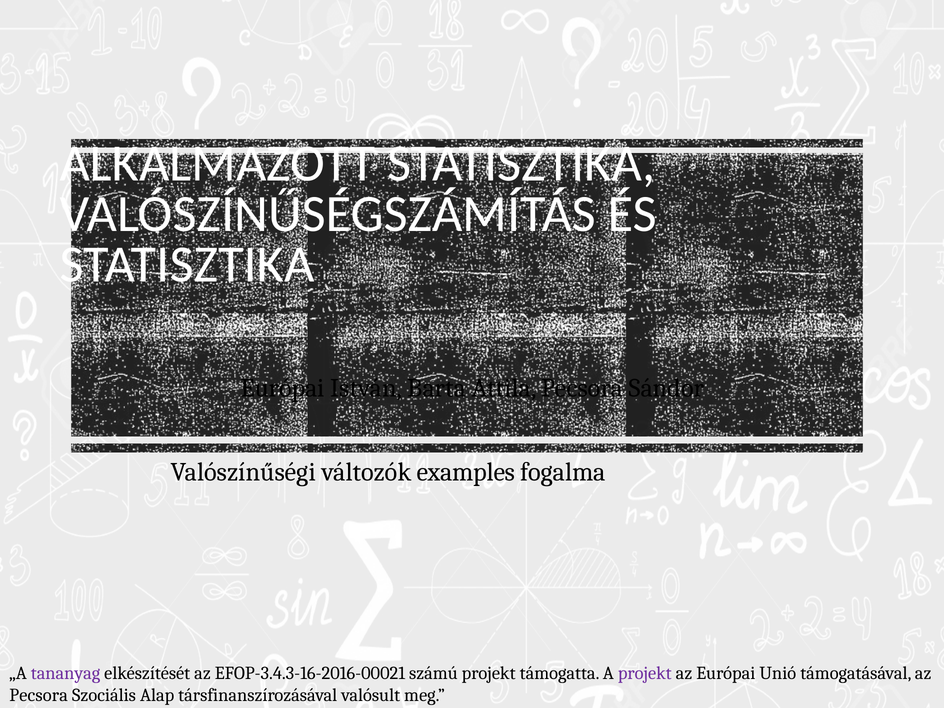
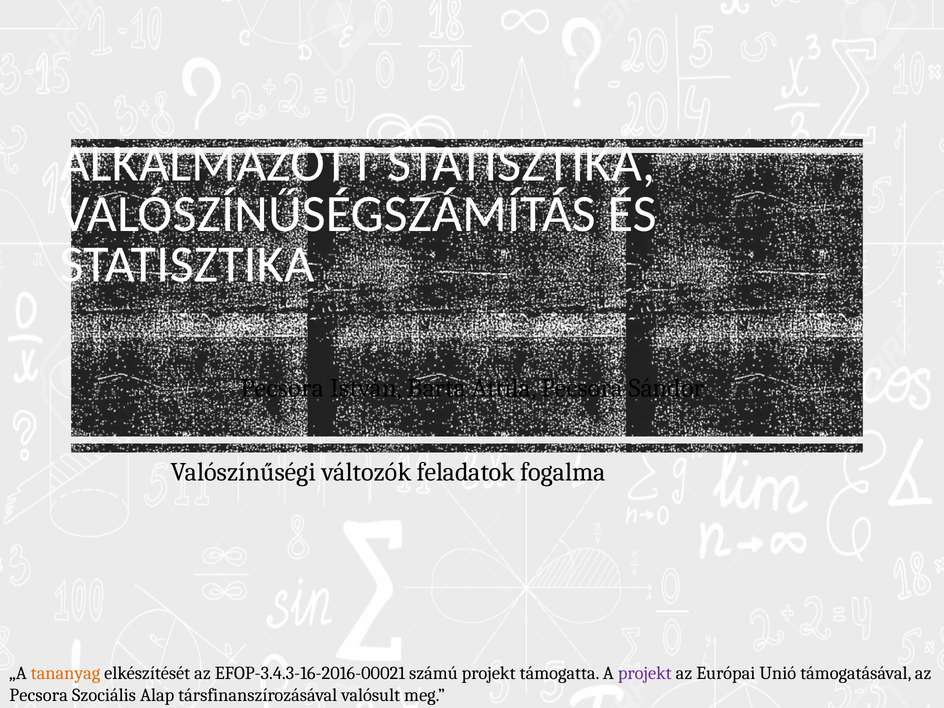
Európai: Európai -> Pecsora (282, 388)
examples: examples -> feladatok (466, 472)
tananyag colour: purple -> orange (66, 673)
